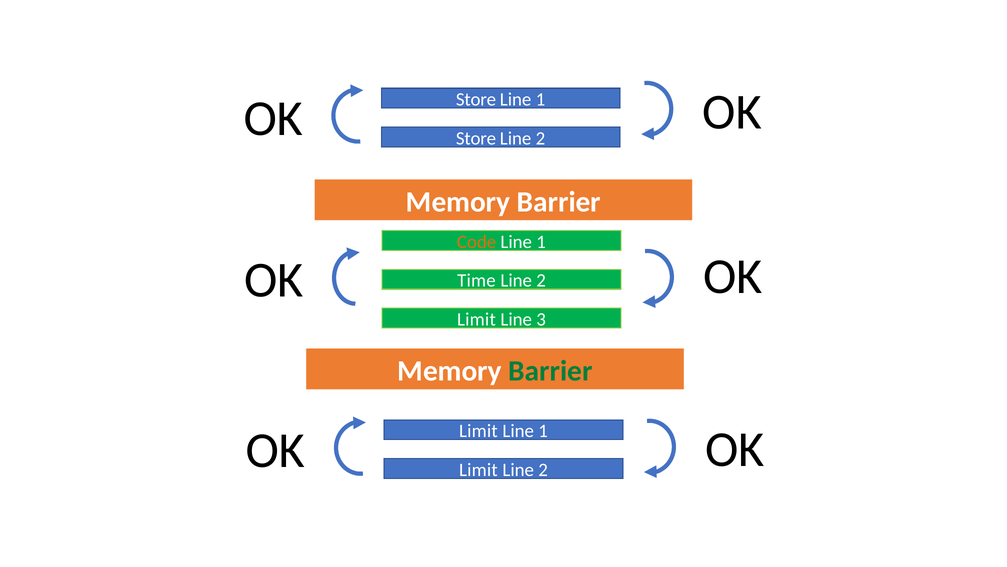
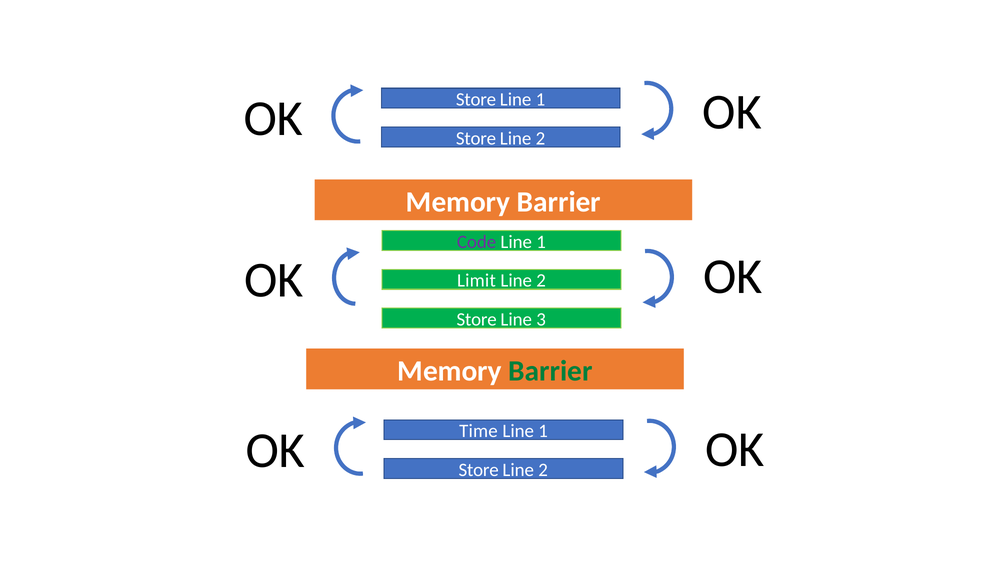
Code colour: orange -> purple (477, 242)
Time: Time -> Limit (476, 280)
Limit: Limit -> Store (477, 319)
Limit: Limit -> Time (478, 431)
Limit: Limit -> Store (479, 469)
